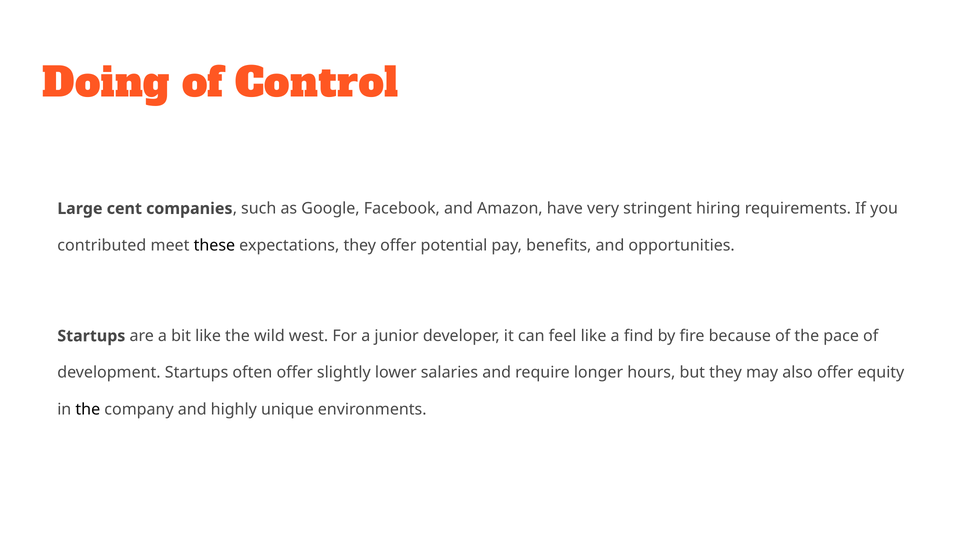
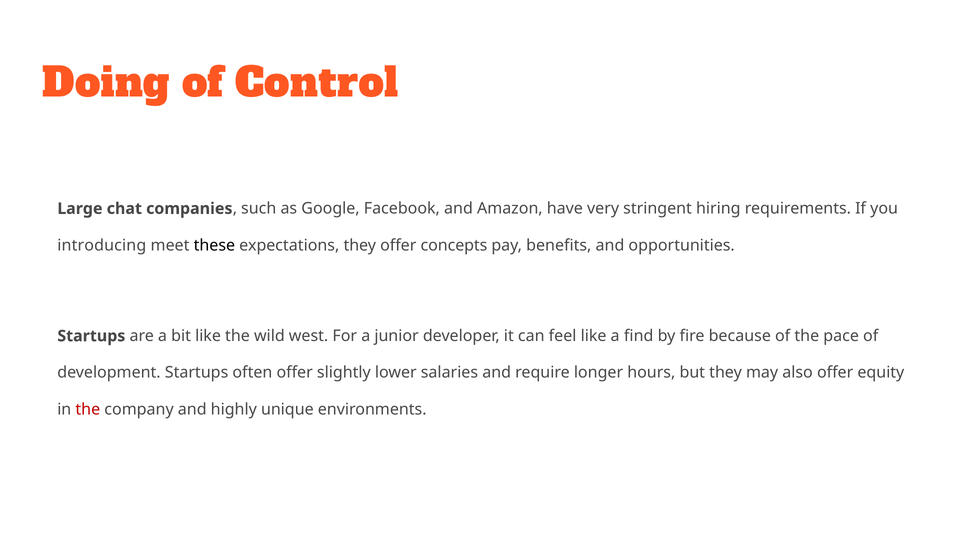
cent: cent -> chat (124, 209)
contributed: contributed -> introducing (102, 245)
potential: potential -> concepts (454, 245)
the colour: black -> red (88, 409)
